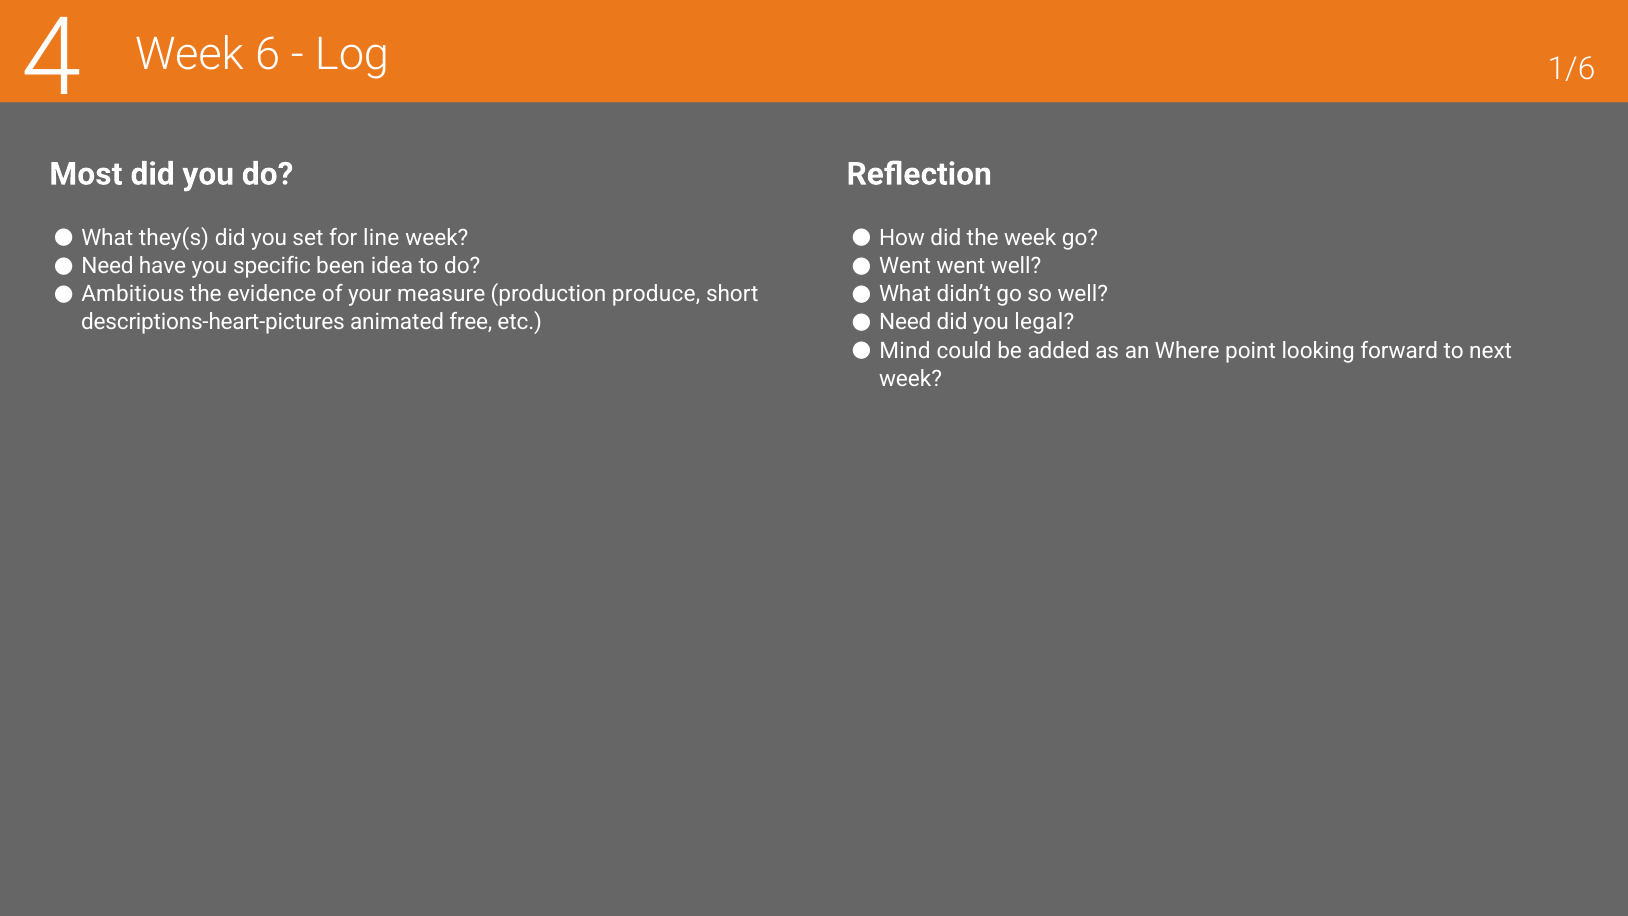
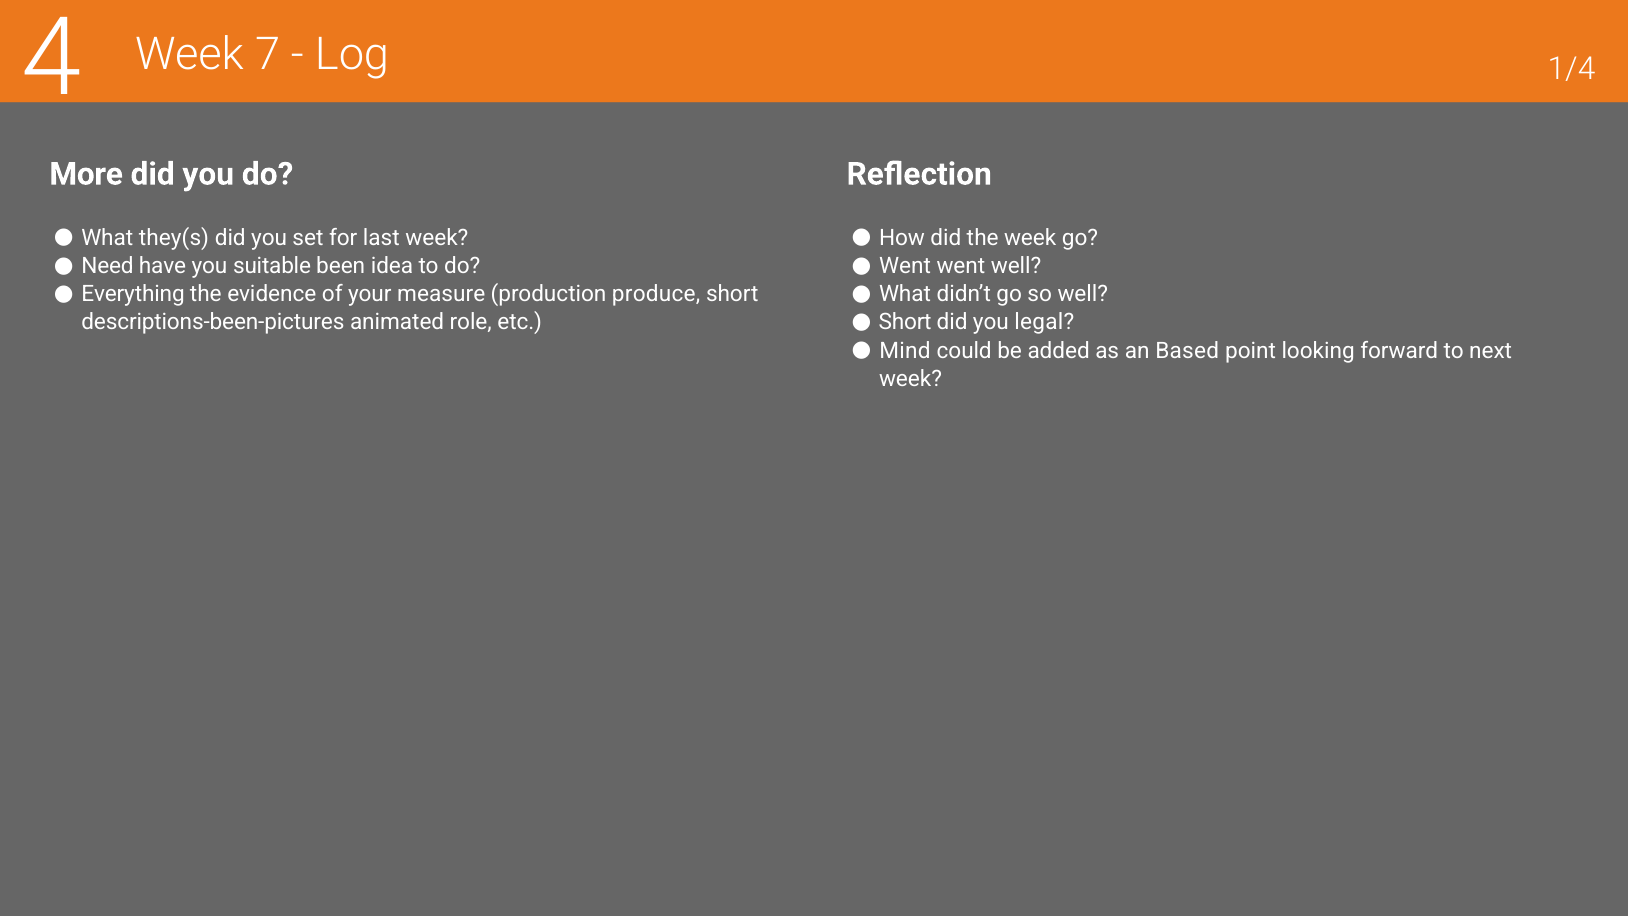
6: 6 -> 7 (268, 54)
1/6: 1/6 -> 1/4 (1572, 69)
Most: Most -> More (86, 174)
line: line -> last (381, 238)
specific: specific -> suitable (272, 266)
Ambitious: Ambitious -> Everything (133, 294)
Need: Need -> Short (905, 322)
descriptions-heart-pictures: descriptions-heart-pictures -> descriptions-been-pictures (213, 322)
free: free -> role (471, 322)
Where: Where -> Based (1187, 351)
